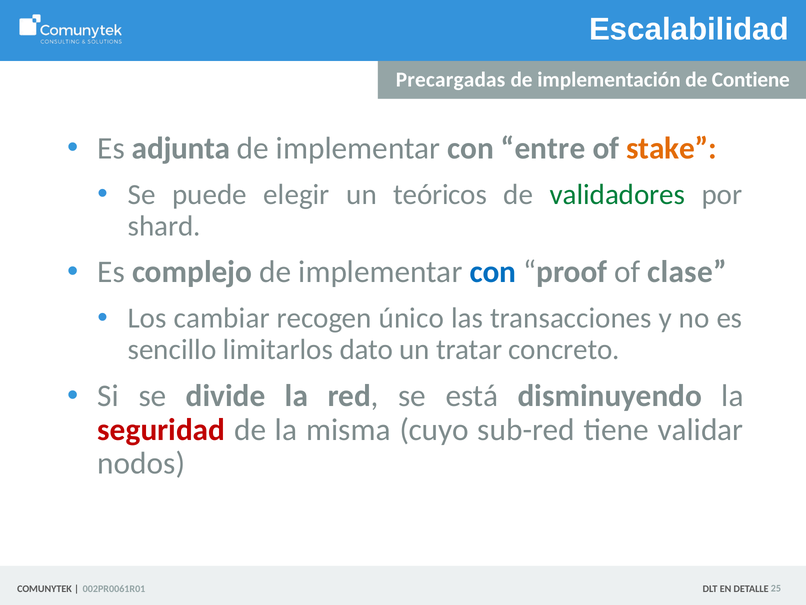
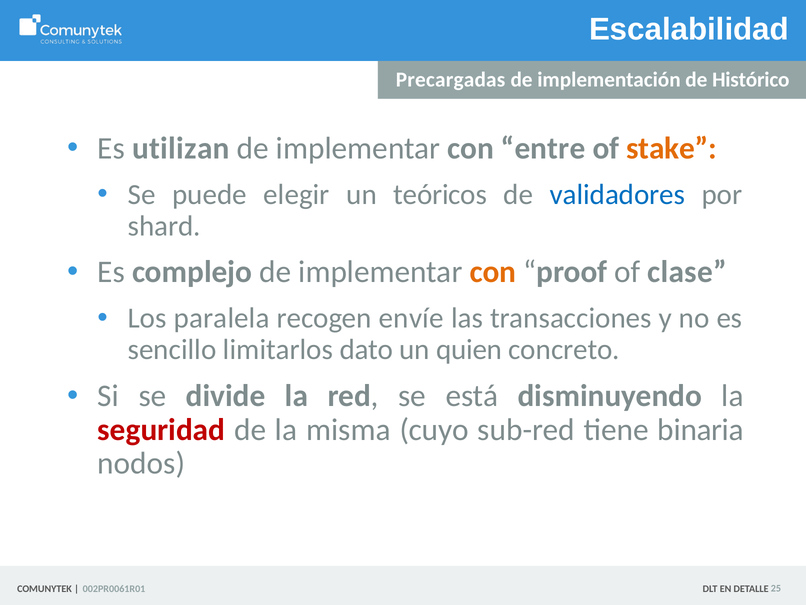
Contiene: Contiene -> Histórico (751, 80)
adjunta: adjunta -> utilizan (181, 148)
validadores colour: green -> blue (617, 194)
con colour: blue -> orange (493, 272)
cambiar: cambiar -> paralela (222, 318)
único: único -> envíe (411, 318)
tratar: tratar -> quien (469, 350)
validar: validar -> binaria (701, 429)
